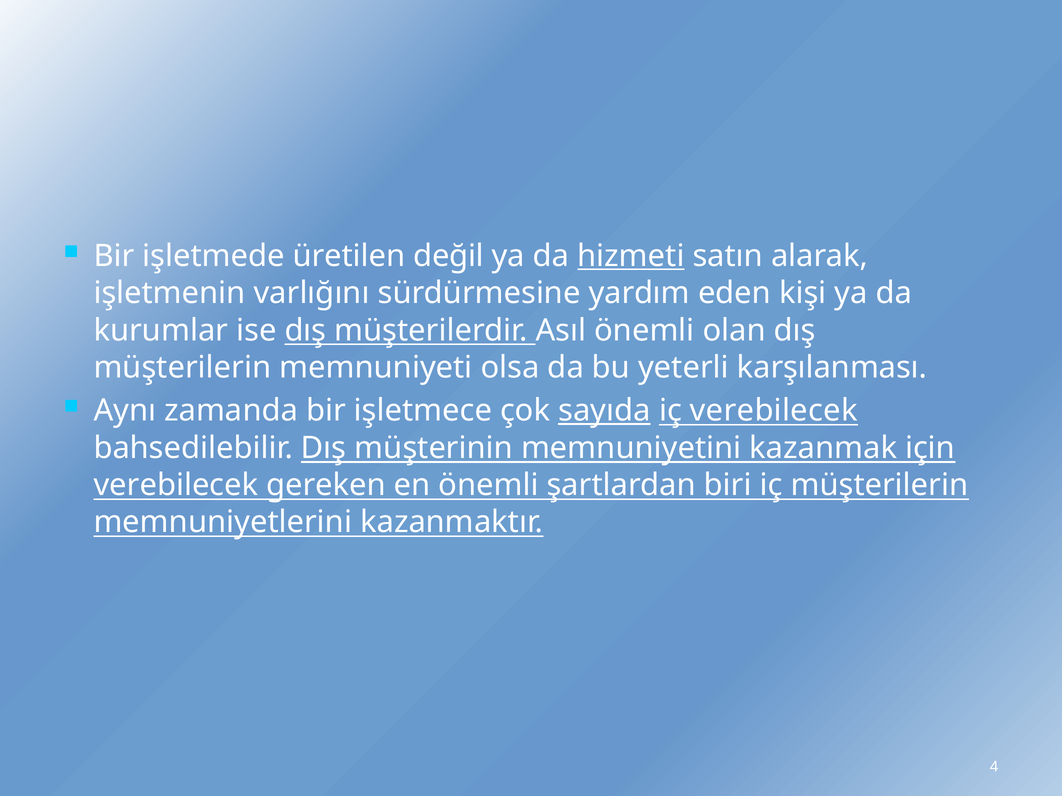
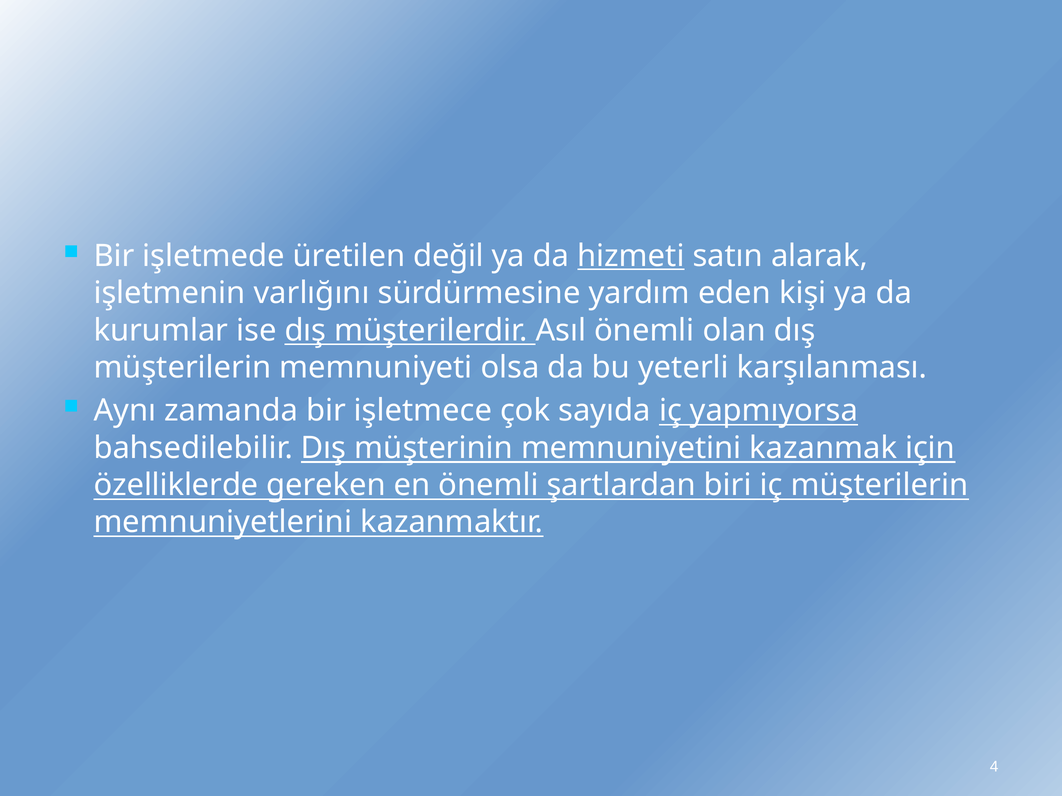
sayıda underline: present -> none (604, 411)
iç verebilecek: verebilecek -> yapmıyorsa (774, 411)
verebilecek: verebilecek -> özelliklerde (176, 485)
